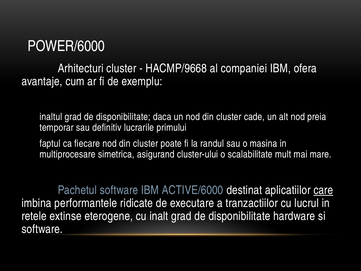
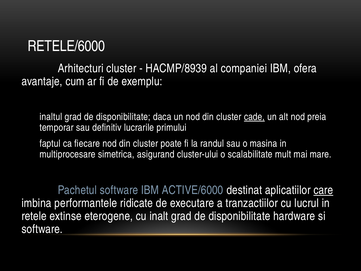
POWER/6000: POWER/6000 -> RETELE/6000 (66, 46)
HACMP/9668: HACMP/9668 -> HACMP/8939 (176, 68)
cade underline: none -> present (254, 117)
